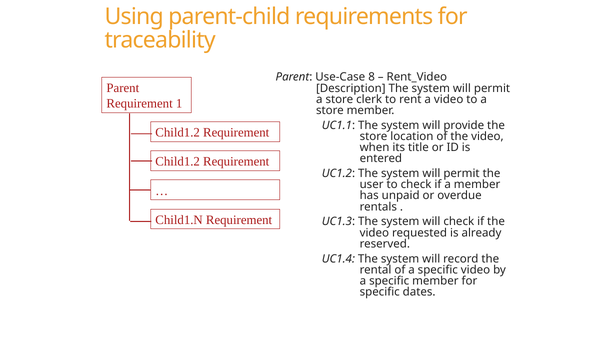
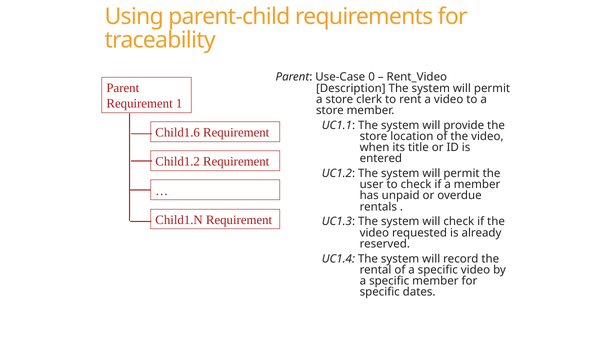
8: 8 -> 0 (372, 77)
Child1.2: Child1.2 -> Child1.6 (178, 133)
